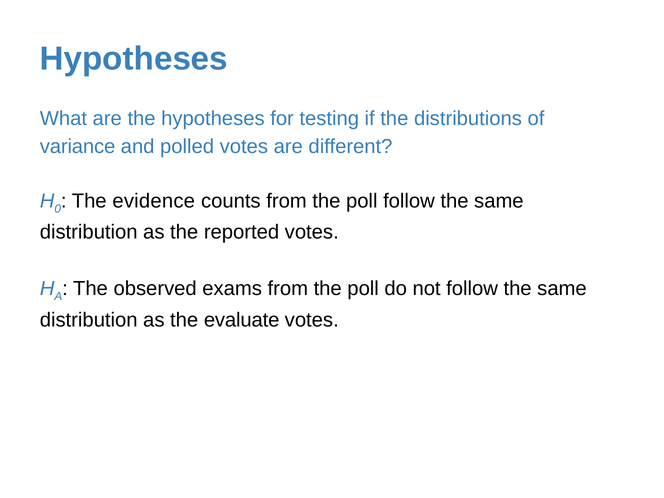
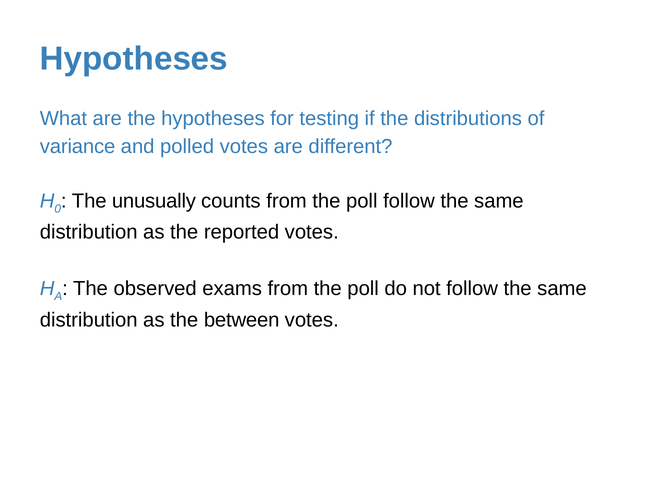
evidence: evidence -> unusually (154, 201)
evaluate: evaluate -> between (242, 320)
